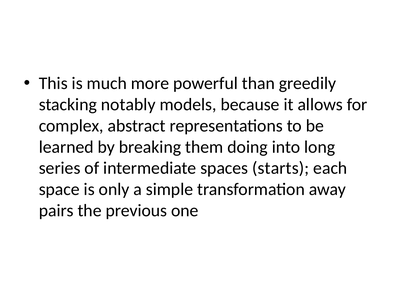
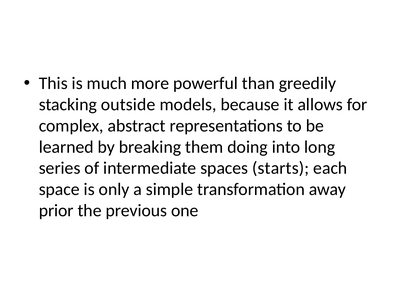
notably: notably -> outside (128, 105)
pairs: pairs -> prior (56, 211)
